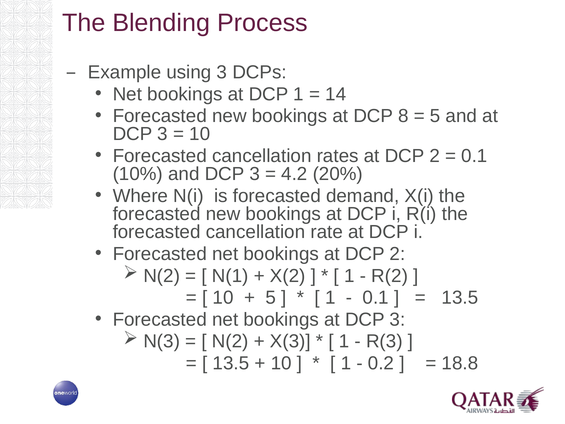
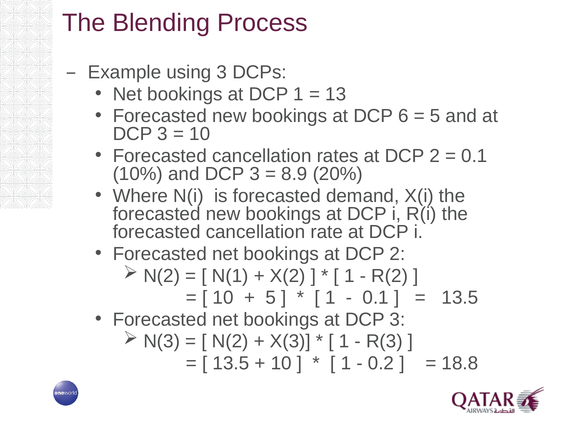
14: 14 -> 13 (336, 94)
8: 8 -> 6 (403, 116)
4.2: 4.2 -> 8.9 (294, 174)
